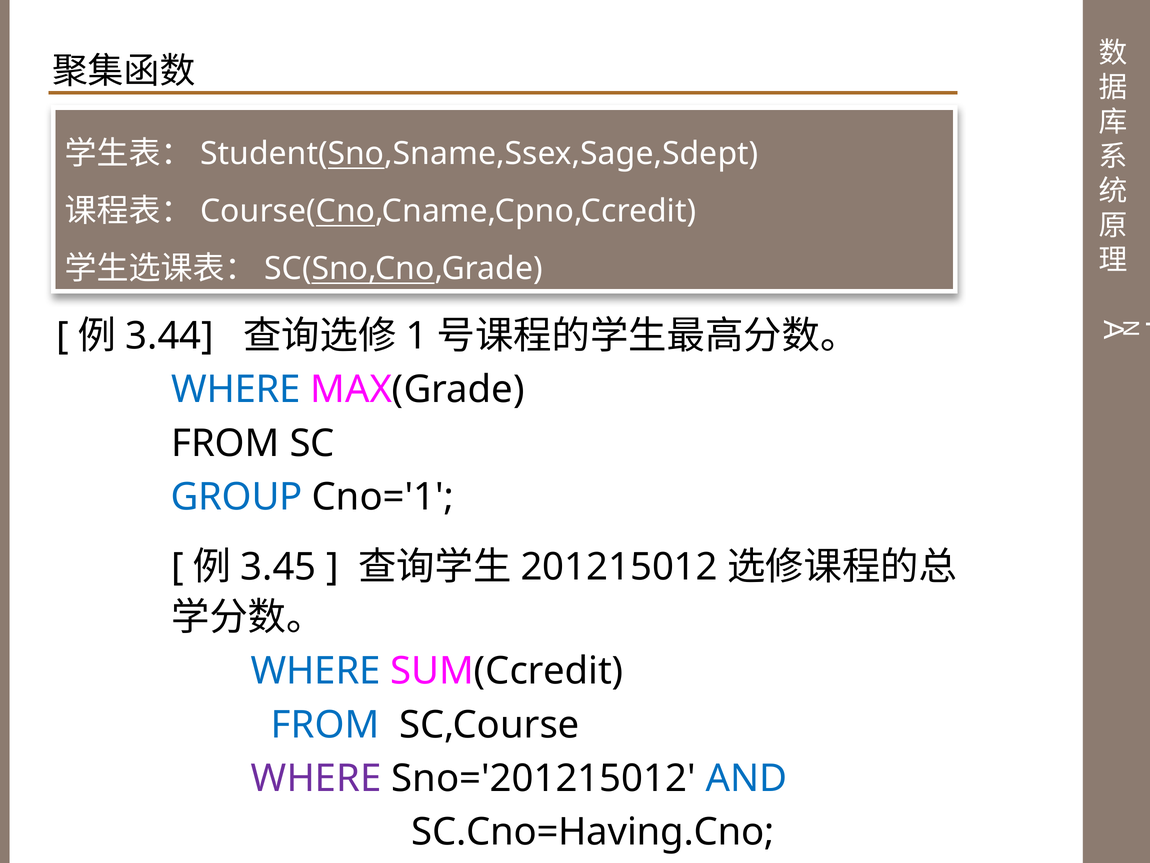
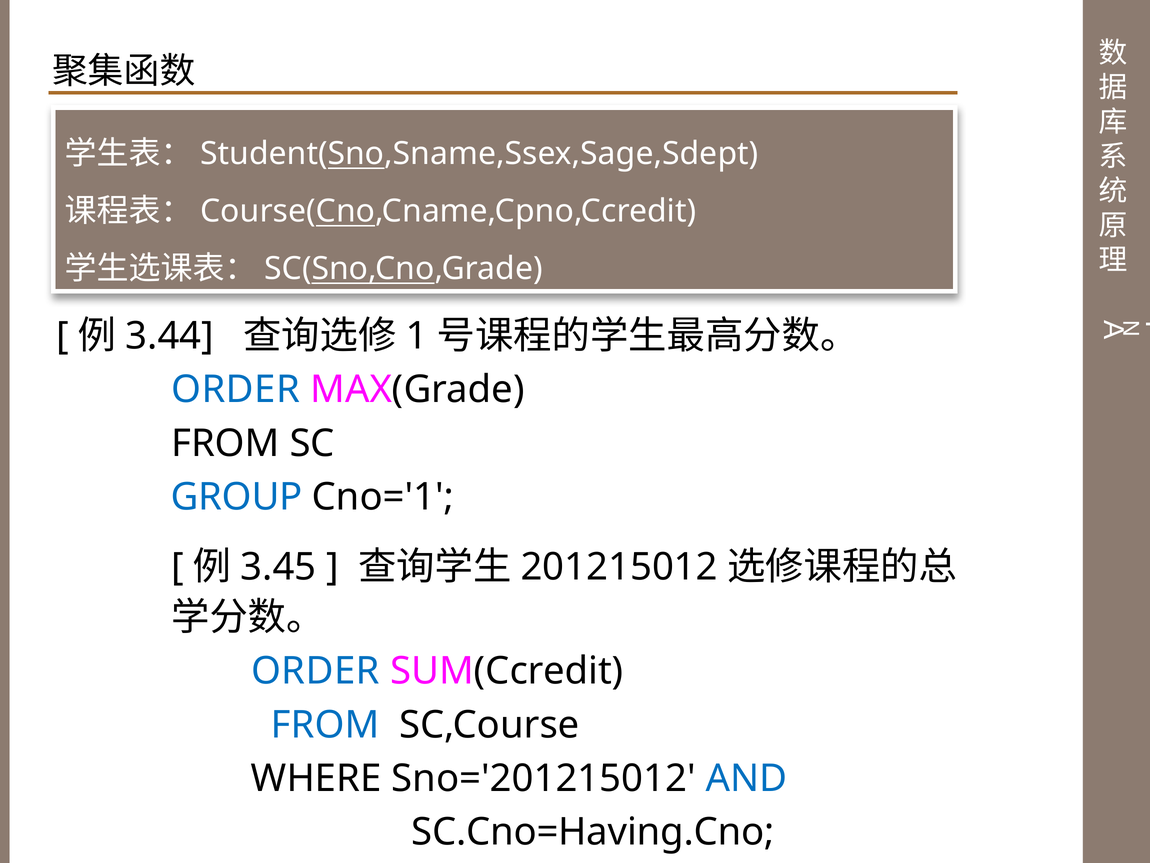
WHERE: WHERE -> ORDER (236, 390)
WHERE: WHERE -> ORDER (315, 671)
WHERE colour: purple -> black (316, 778)
